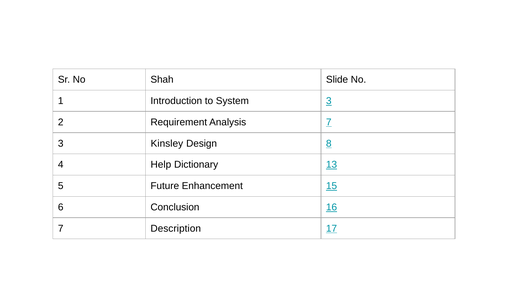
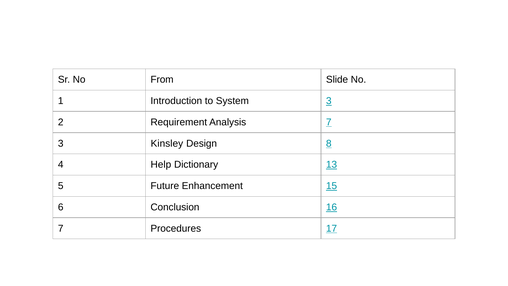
Shah: Shah -> From (162, 80)
Description: Description -> Procedures (176, 228)
